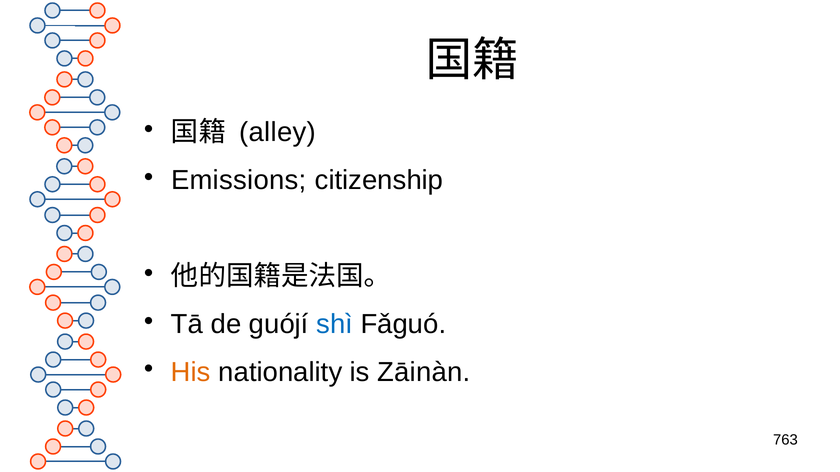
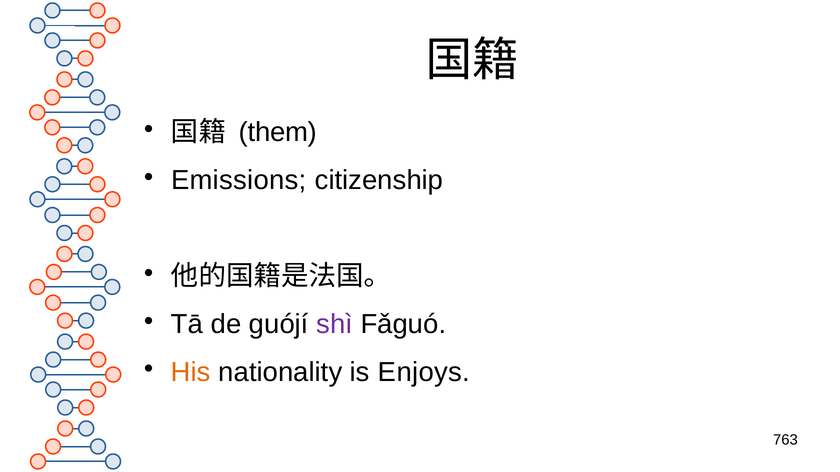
alley: alley -> them (278, 132)
shì colour: blue -> purple (335, 324)
Zāinàn: Zāinàn -> Enjoys (424, 372)
